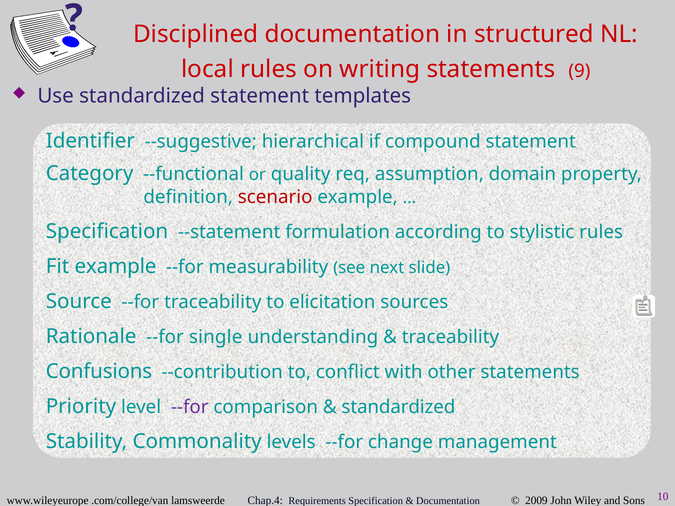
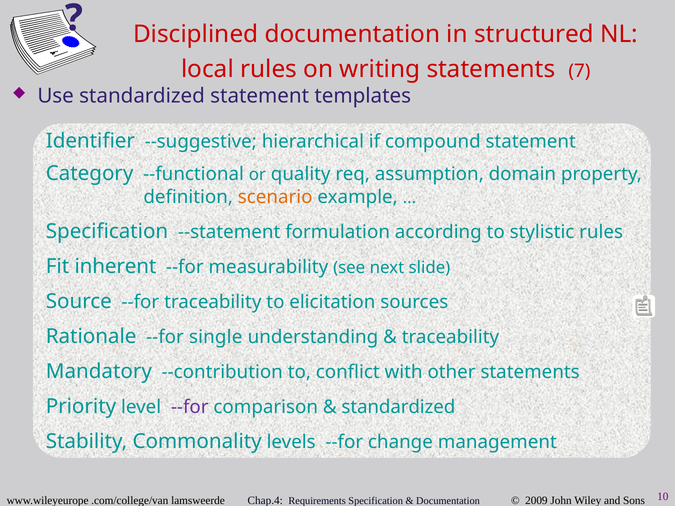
9: 9 -> 7 (579, 71)
scenario colour: red -> orange (275, 197)
Fit example: example -> inherent (115, 267)
Confusions: Confusions -> Mandatory (99, 372)
